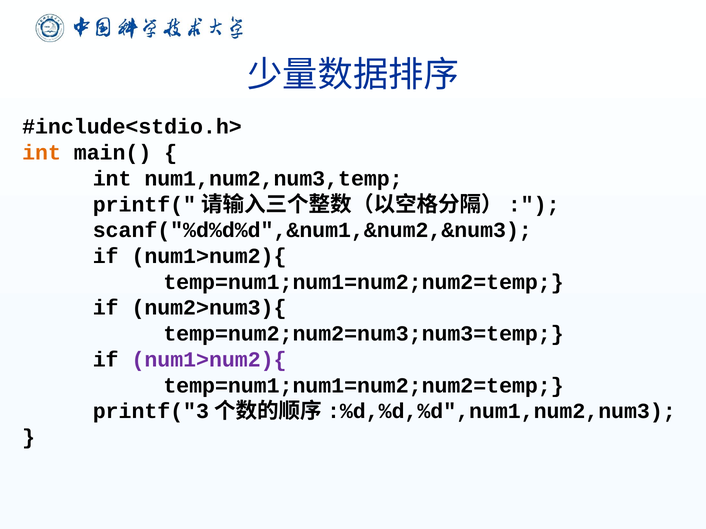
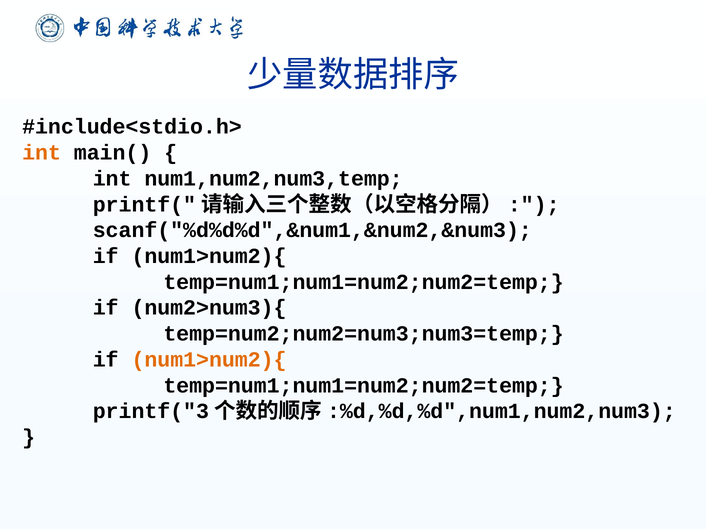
num1>num2){ colour: purple -> orange (209, 360)
